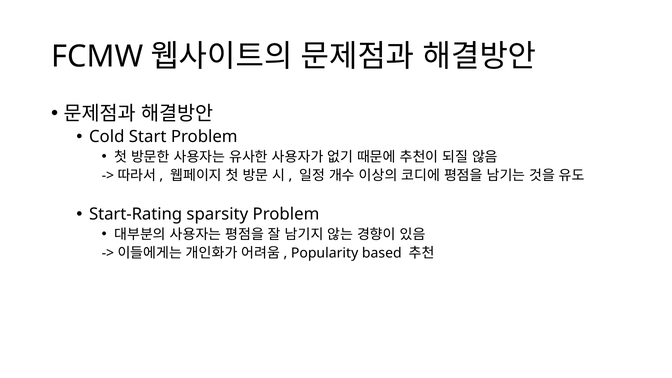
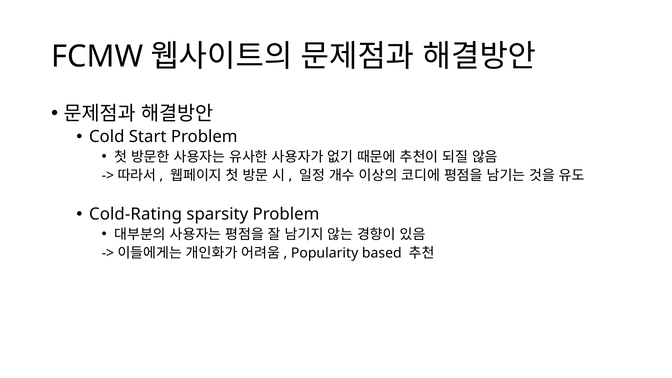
Start-Rating: Start-Rating -> Cold-Rating (136, 214)
